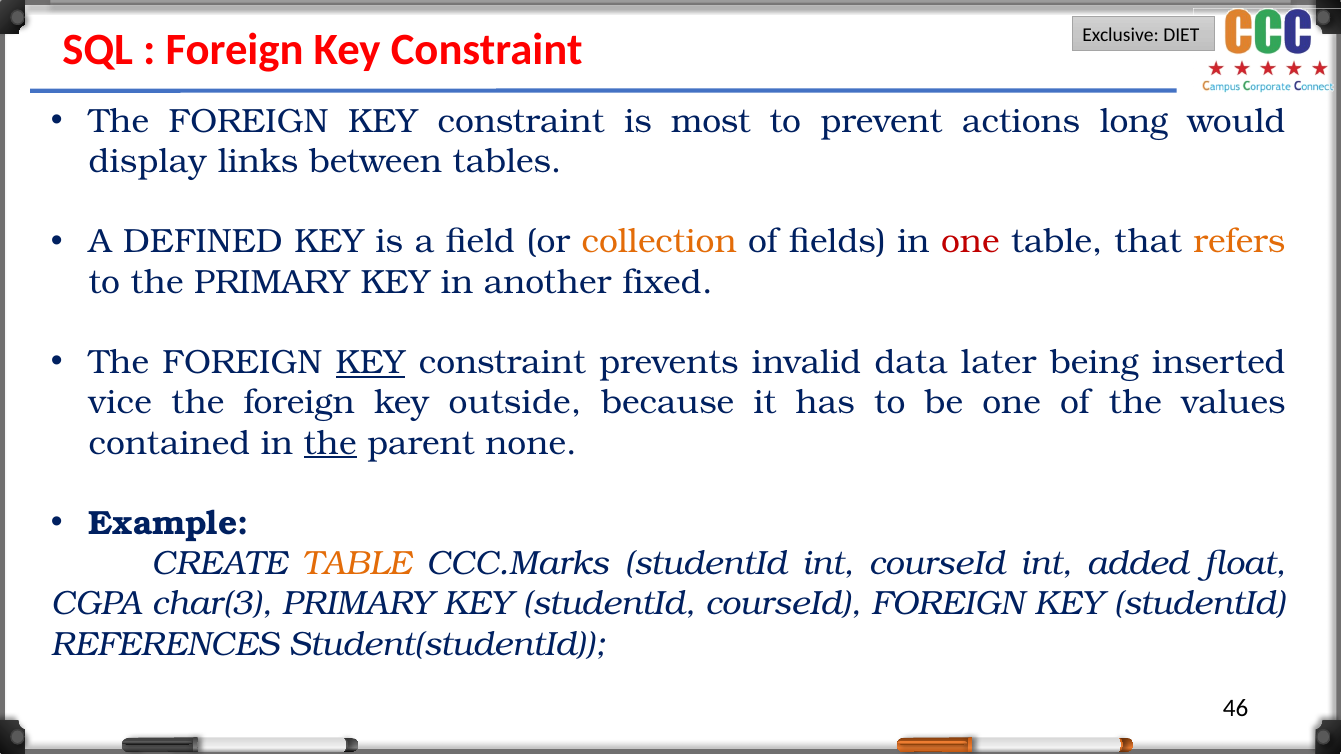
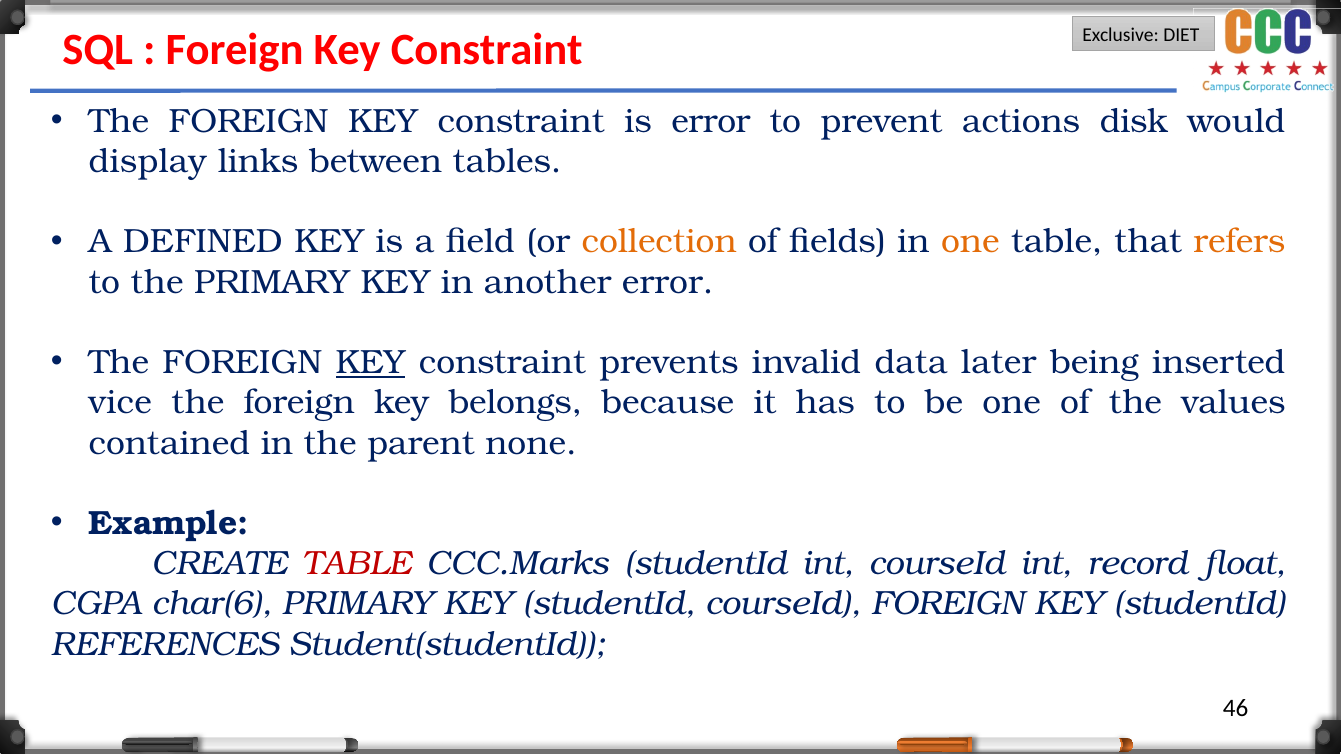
is most: most -> error (711, 121)
long: long -> disk (1134, 121)
one colour: red -> orange (970, 242)
another fixed: fixed -> error (668, 282)
outside: outside -> belongs (515, 403)
the underline: present -> none (330, 443)
TABLE colour: orange -> red (357, 564)
added: added -> record (1137, 564)
char(3: char(3 -> char(6 (212, 604)
